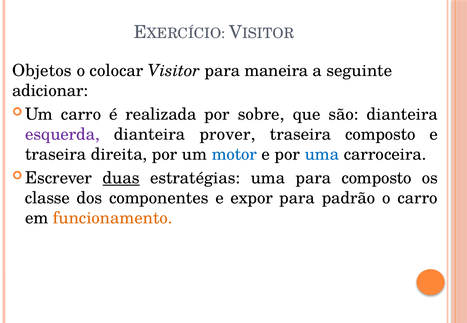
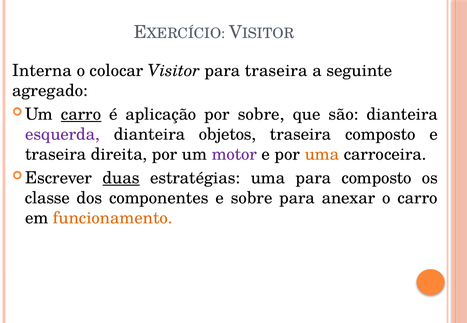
Objetos: Objetos -> Interna (42, 71)
para maneira: maneira -> traseira (276, 71)
adicionar: adicionar -> agregado (50, 91)
carro underline: none -> present (81, 114)
realizada: realizada -> aplicação (161, 114)
prover: prover -> objetos (228, 134)
motor colour: blue -> purple (234, 154)
uma colour: blue -> orange (322, 154)
e expor: expor -> sobre (252, 198)
padrão: padrão -> anexar (349, 198)
